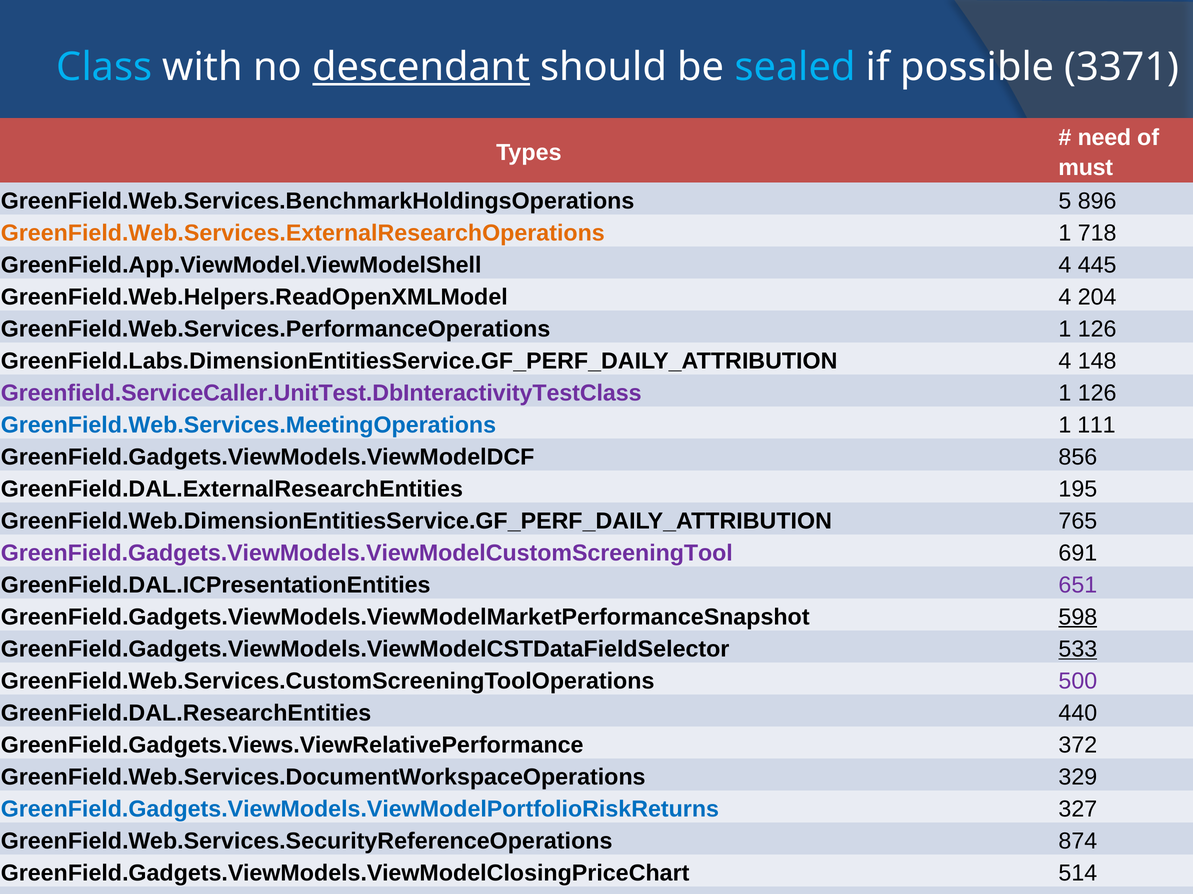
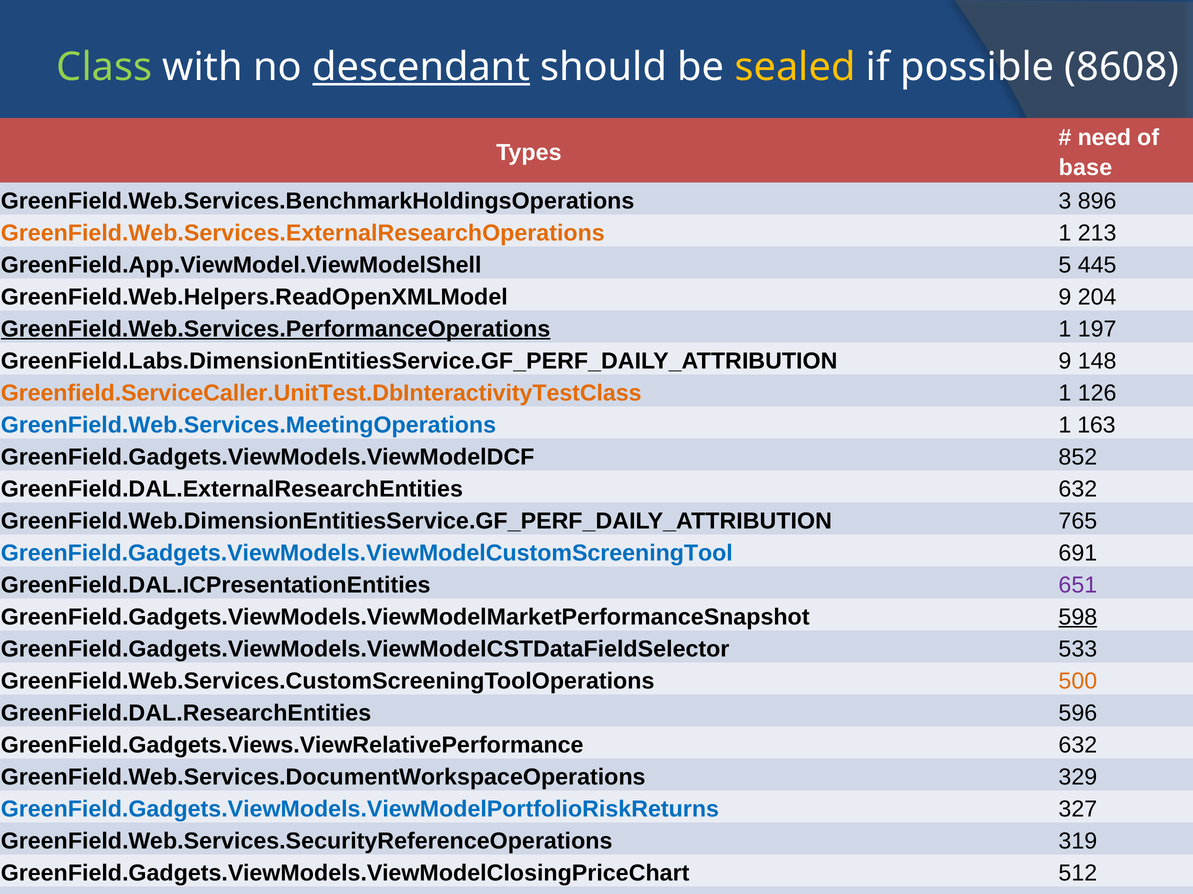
Class colour: light blue -> light green (104, 67)
sealed colour: light blue -> yellow (795, 67)
3371: 3371 -> 8608 (1122, 67)
must: must -> base (1085, 168)
5: 5 -> 3 (1065, 201)
718: 718 -> 213 (1097, 233)
GreenField.App.ViewModel.ViewModelShell 4: 4 -> 5 (1065, 265)
GreenField.Web.Helpers.ReadOpenXMLModel 4: 4 -> 9 (1065, 297)
GreenField.Web.Services.PerformanceOperations underline: none -> present (276, 329)
126: 126 -> 197 (1097, 329)
4: 4 -> 9 (1065, 361)
Greenfield.ServiceCaller.UnitTest.DbInteractivityTestClass colour: purple -> orange (321, 393)
1 111: 111 -> 163 (1096, 425)
856: 856 -> 852 (1078, 457)
GreenField.DAL.ExternalResearchEntities 195: 195 -> 632 (1078, 489)
GreenField.Gadgets.ViewModels.ViewModelCustomScreeningTool colour: purple -> blue (367, 553)
533 underline: present -> none (1078, 650)
500 colour: purple -> orange (1078, 682)
440: 440 -> 596 (1078, 714)
GreenField.Gadgets.Views.ViewRelativePerformance 372: 372 -> 632 (1078, 746)
874: 874 -> 319 (1078, 842)
514: 514 -> 512 (1078, 874)
